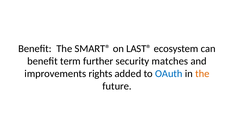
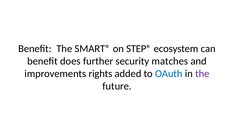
LAST®: LAST® -> STEP® (139, 49)
term: term -> does (70, 61)
the colour: orange -> purple (202, 74)
